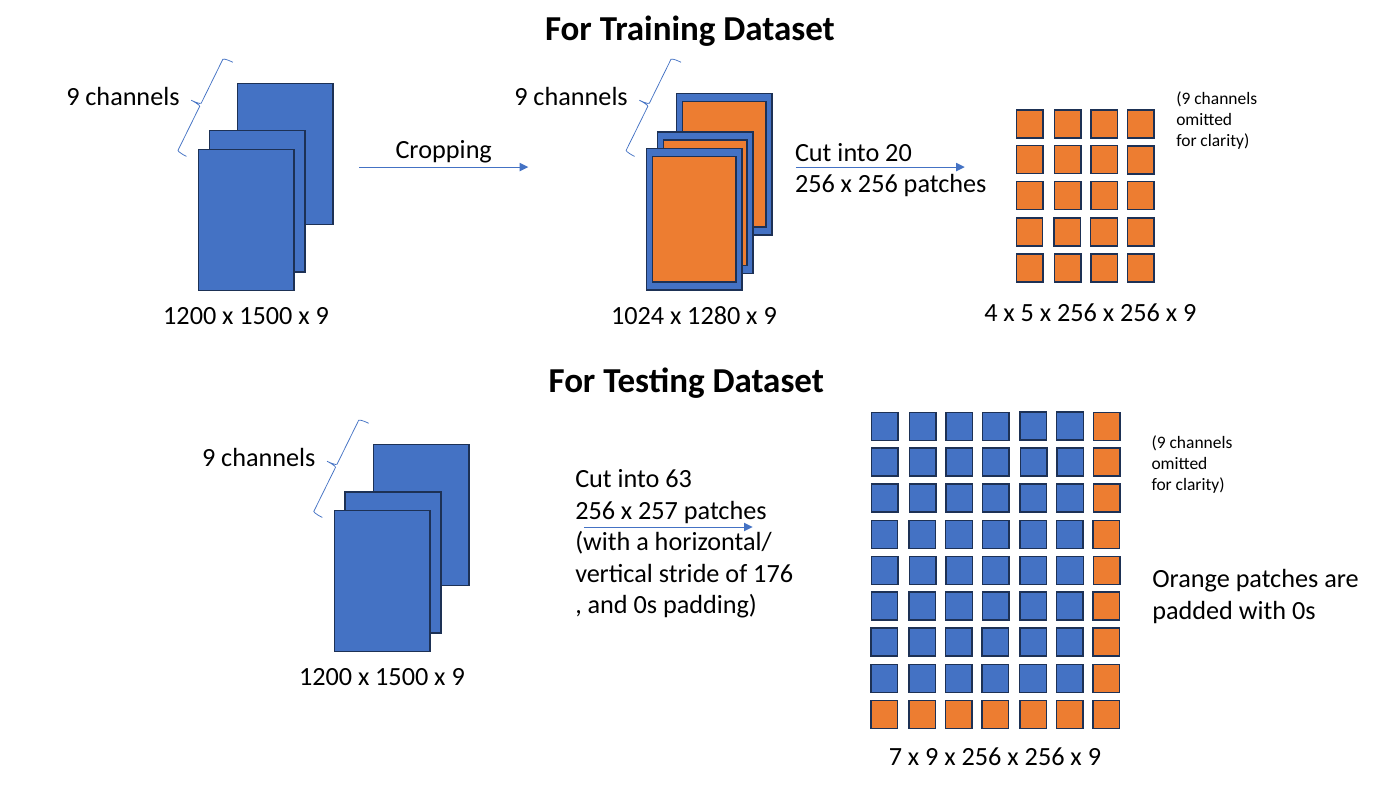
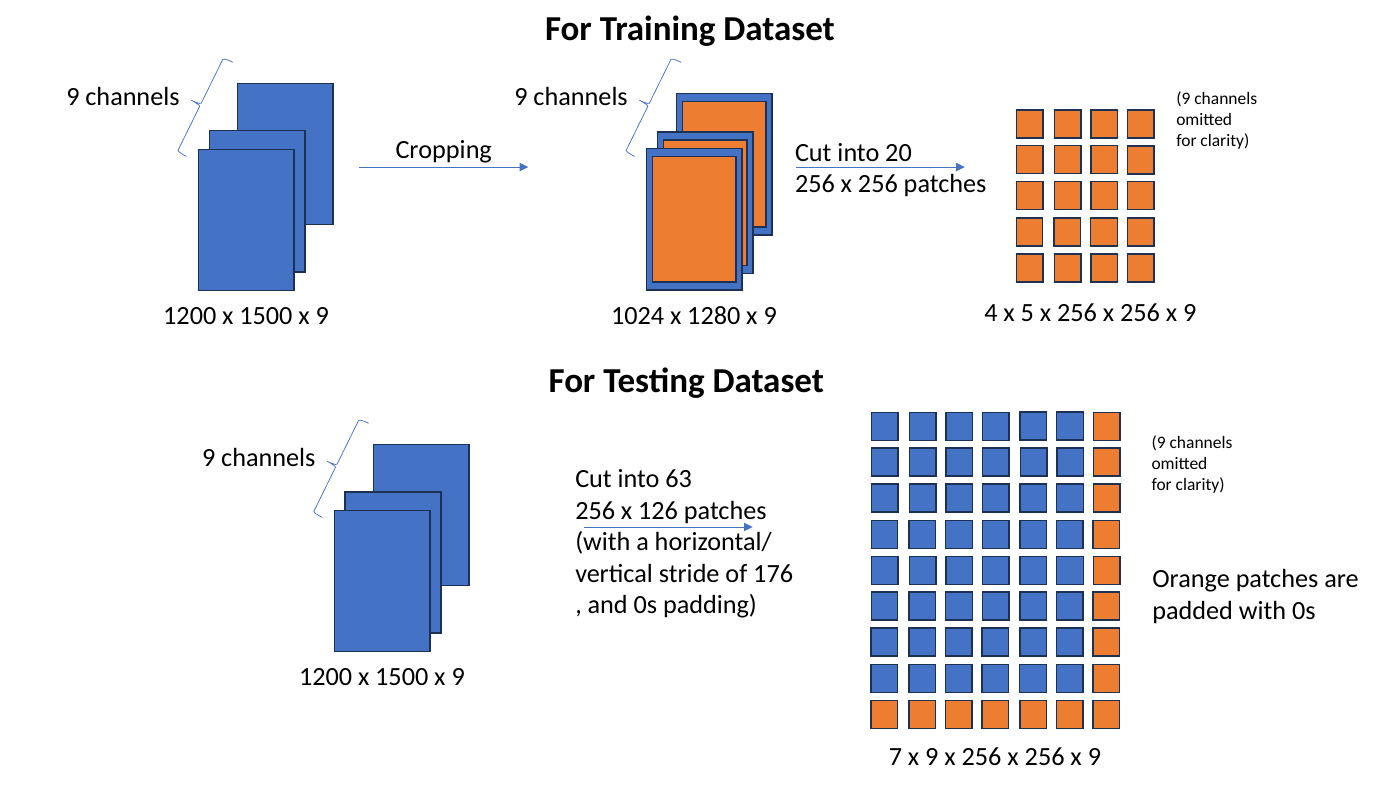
257: 257 -> 126 (658, 511)
